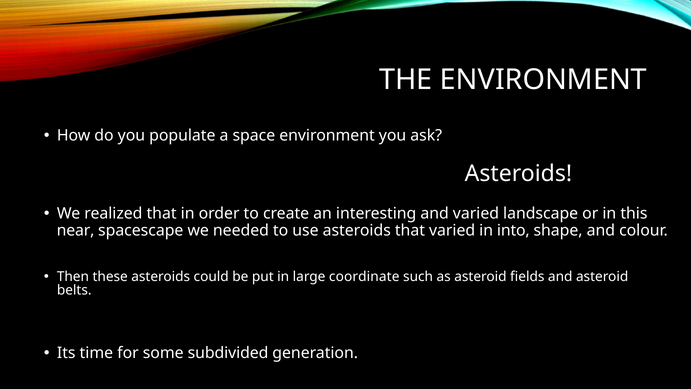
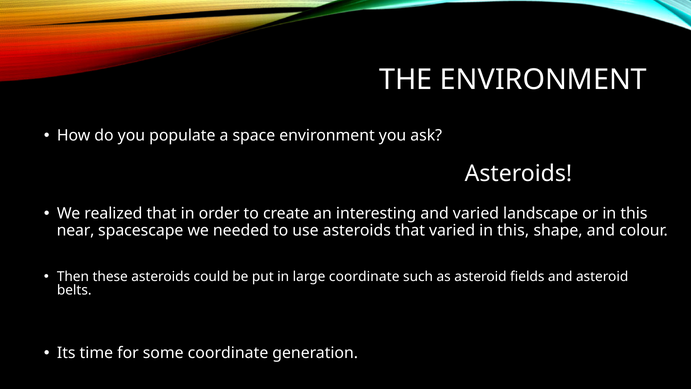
varied in into: into -> this (513, 230)
some subdivided: subdivided -> coordinate (228, 353)
